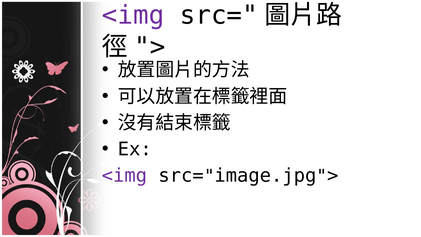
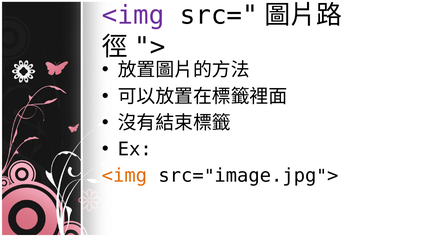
<img colour: purple -> orange (125, 176)
